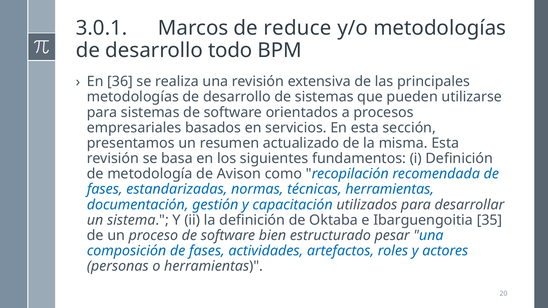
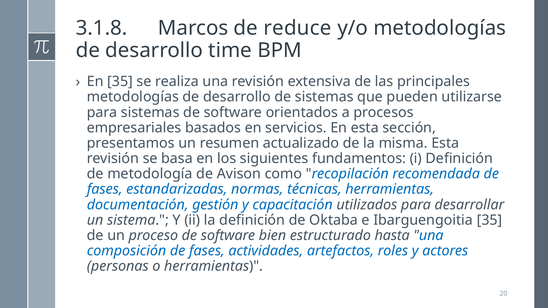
3.0.1: 3.0.1 -> 3.1.8 (102, 28)
todo: todo -> time (230, 50)
En 36: 36 -> 35 (120, 82)
pesar: pesar -> hasta (392, 236)
